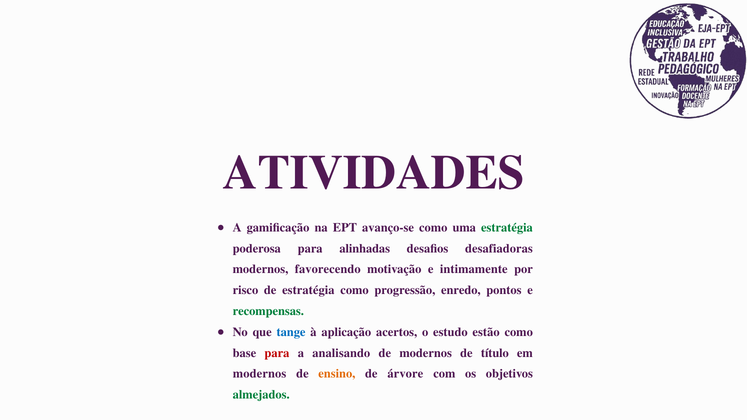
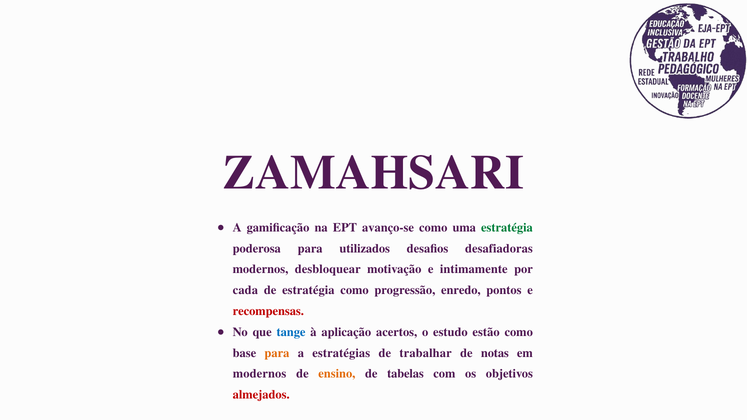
ATIVIDADES: ATIVIDADES -> ZAMAHSARI (374, 173)
alinhadas: alinhadas -> utilizados (365, 249)
favorecendo: favorecendo -> desbloquear (328, 269)
risco: risco -> cada (245, 290)
recompensas colour: green -> red (268, 311)
para colour: red -> orange (277, 353)
analisando: analisando -> estratégias (341, 353)
de modernos: modernos -> trabalhar (426, 353)
título: título -> notas (495, 353)
árvore: árvore -> tabelas (405, 374)
almejados colour: green -> red (261, 395)
